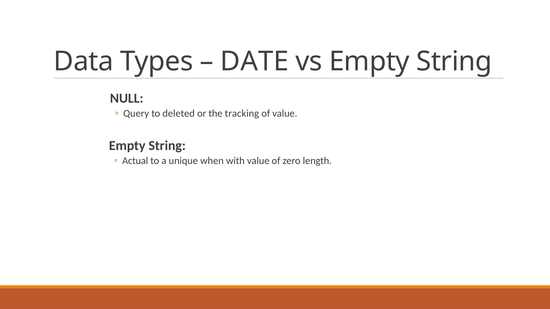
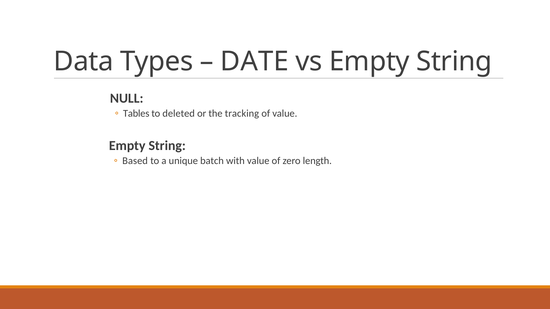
Query: Query -> Tables (136, 114)
Actual: Actual -> Based (135, 161)
when: when -> batch (212, 161)
